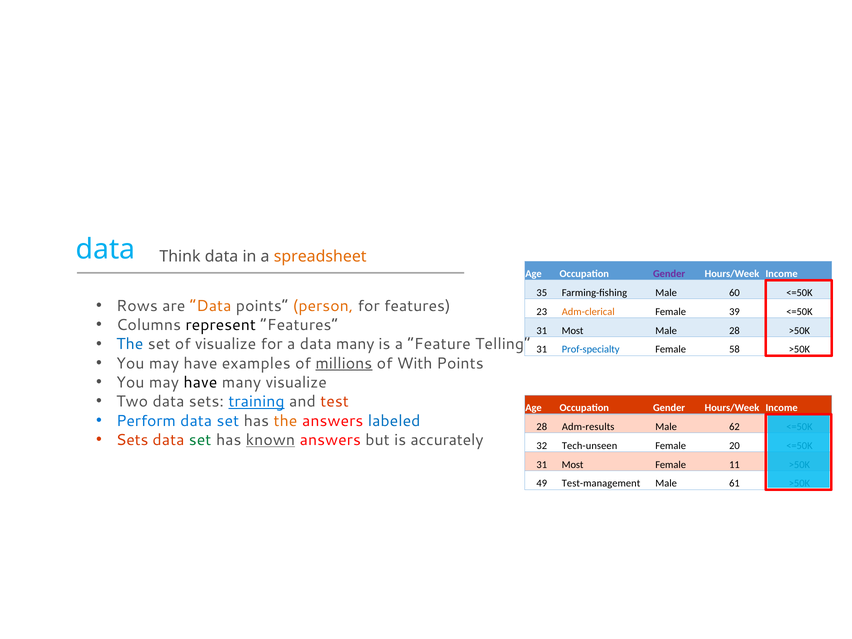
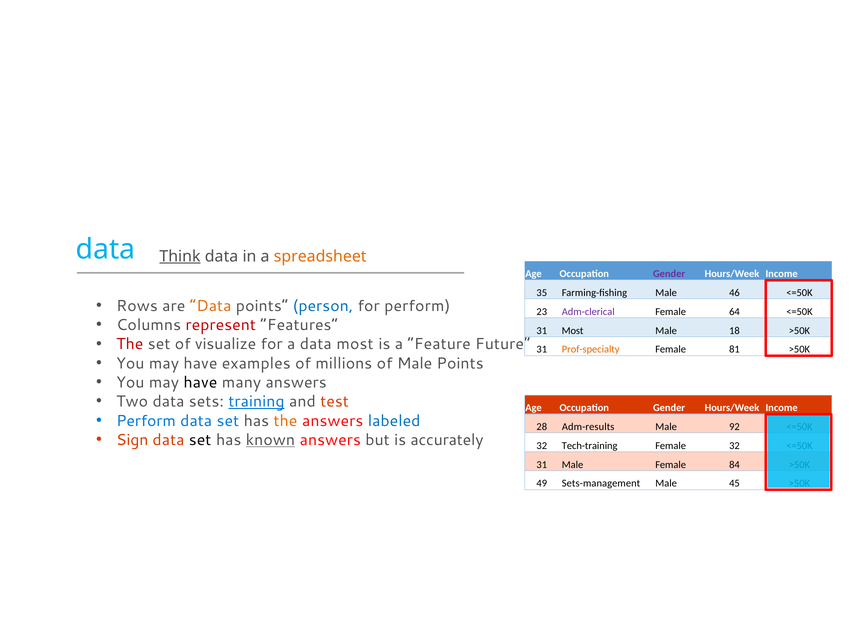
Think underline: none -> present (180, 256)
60: 60 -> 46 (734, 293)
person colour: orange -> blue (323, 306)
for features: features -> perform (417, 306)
Adm-clerical colour: orange -> purple (588, 312)
39: 39 -> 64 (734, 312)
represent colour: black -> red (221, 325)
Male 28: 28 -> 18 (734, 331)
The colour: blue -> red (130, 344)
data many: many -> most (355, 344)
Telling: Telling -> Future (503, 344)
Prof-specialty colour: blue -> orange (591, 349)
58: 58 -> 81 (734, 349)
millions underline: present -> none (344, 363)
of With: With -> Male (415, 363)
many visualize: visualize -> answers (296, 382)
62: 62 -> 92 (734, 427)
Sets: Sets -> Sign (132, 440)
set colour: green -> black (200, 440)
Tech-unseen: Tech-unseen -> Tech-training (590, 446)
Female 20: 20 -> 32 (734, 446)
Most: Most -> Male (573, 465)
11: 11 -> 84 (734, 465)
Test-management: Test-management -> Sets-management (601, 484)
61: 61 -> 45 (734, 484)
